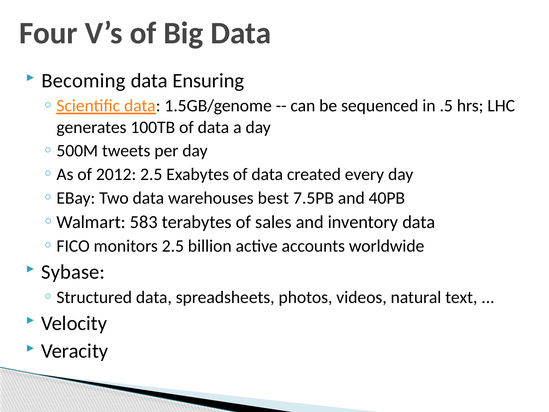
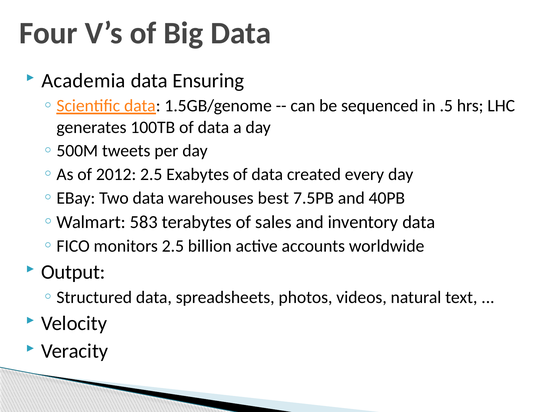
Becoming: Becoming -> Academia (84, 81)
Sybase: Sybase -> Output (73, 272)
